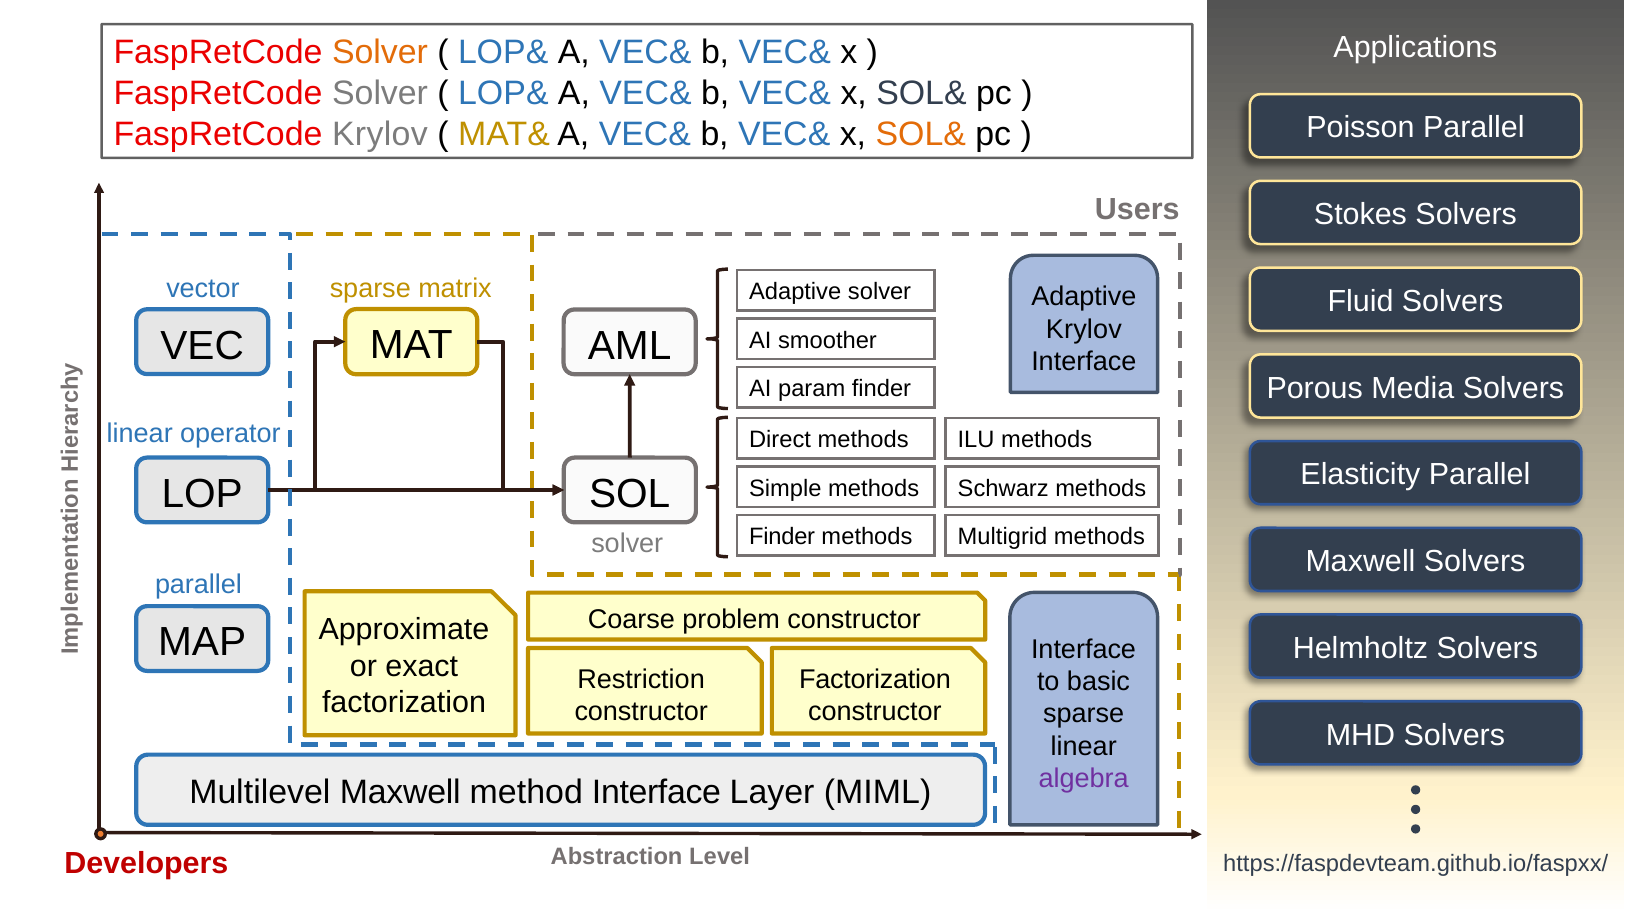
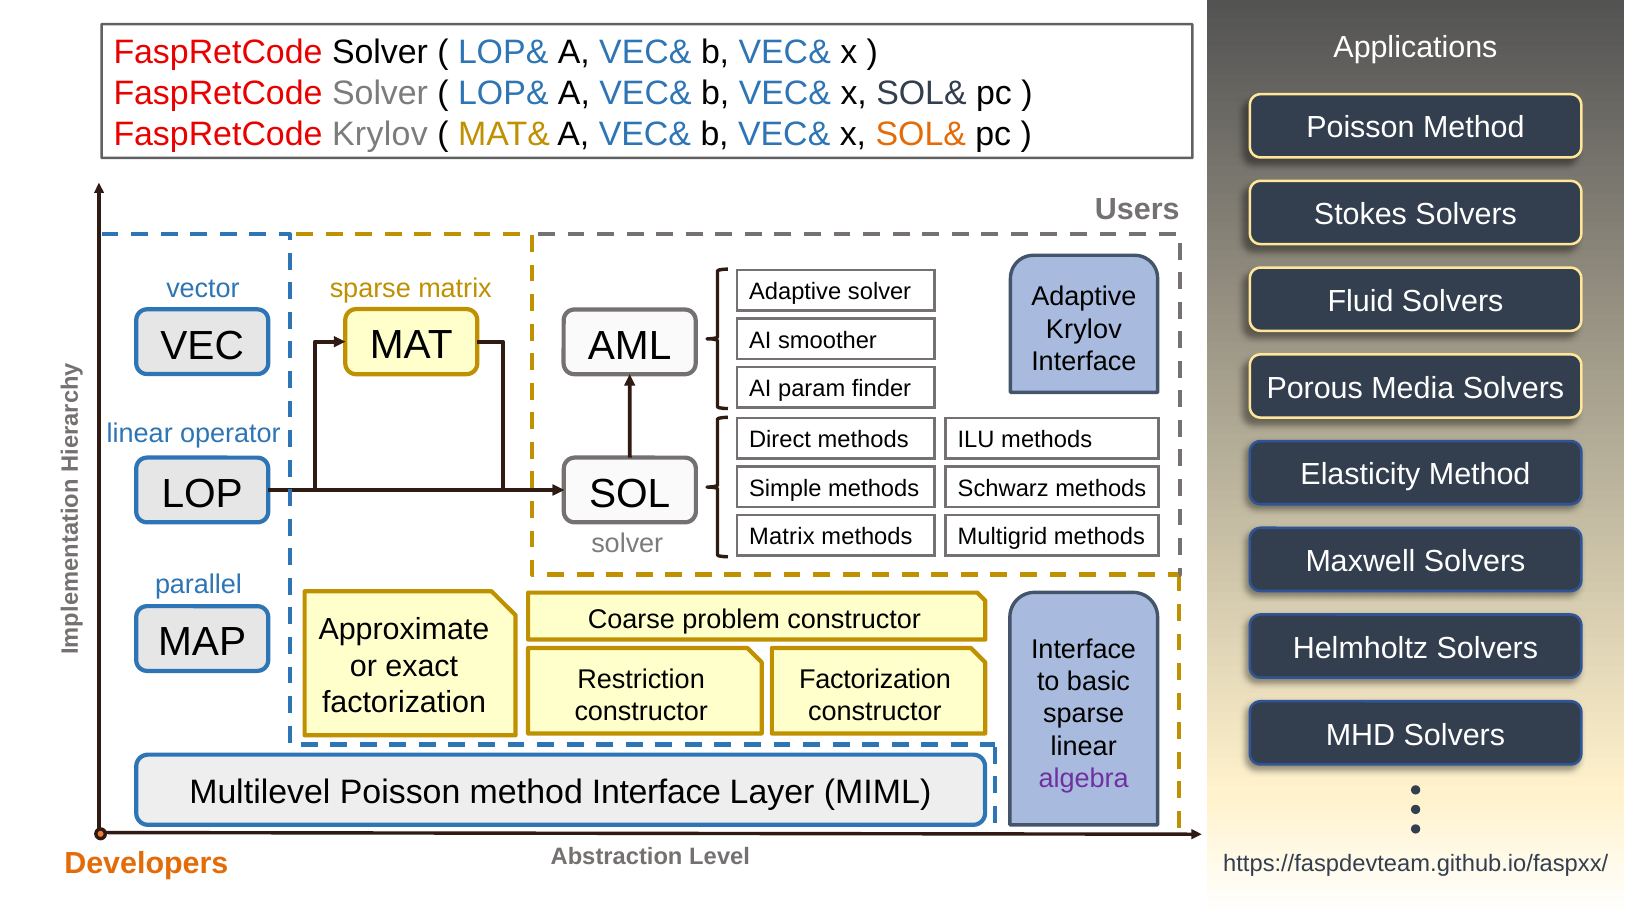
Solver colour: orange -> black (380, 53)
Parallel: Parallel -> Method (1474, 128)
Elasticity Parallel: Parallel -> Method (1480, 475)
Finder: Finder -> Matrix (782, 537)
Multilevel Maxwell: Maxwell -> Poisson (400, 792)
Developers colour: red -> orange (146, 864)
